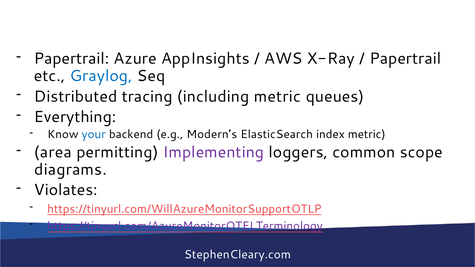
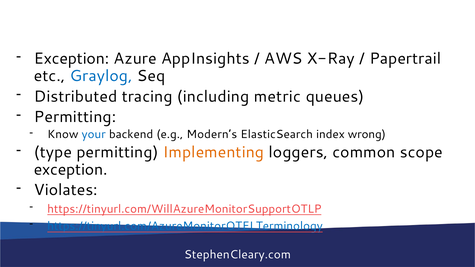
Papertrail: Papertrail -> Exception (72, 59)
Everything: Everything -> Permitting (75, 117)
index metric: metric -> wrong (367, 134)
area: area -> type (53, 152)
Implementing colour: purple -> orange (214, 152)
diagrams: diagrams -> exception (71, 170)
https://tinyurl.com/AzureMonitorOTELTerminology colour: purple -> blue (185, 226)
